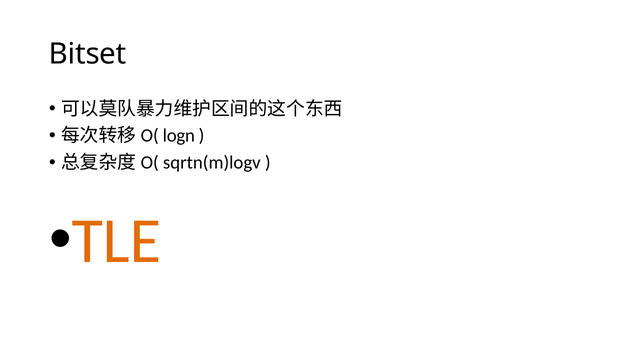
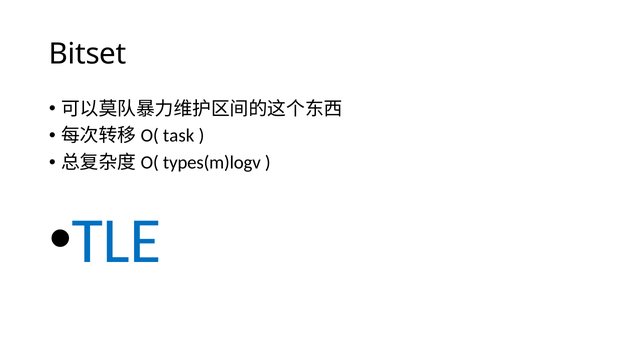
logn: logn -> task (179, 136)
sqrtn(m)logv: sqrtn(m)logv -> types(m)logv (212, 163)
TLE colour: orange -> blue (117, 241)
